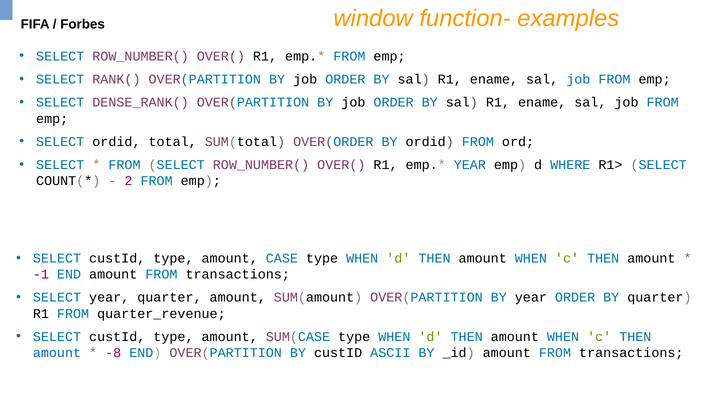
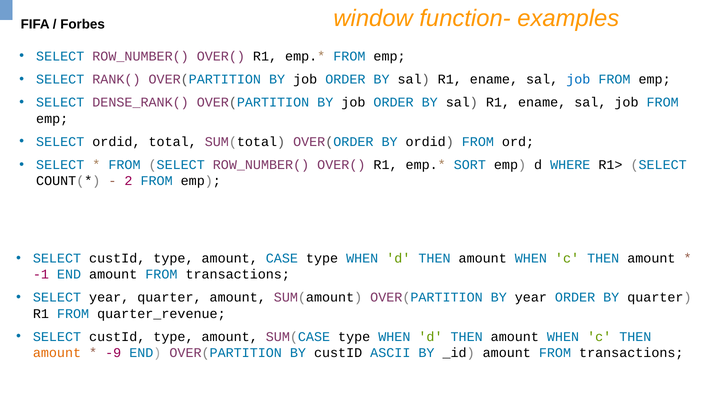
YEAR: YEAR -> SORT (470, 165)
amount colour: blue -> orange (57, 353)
-8: -8 -> -9 (113, 353)
